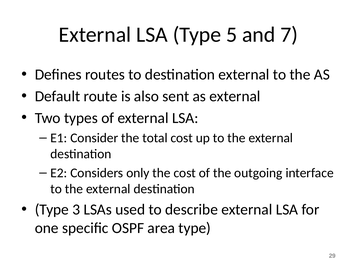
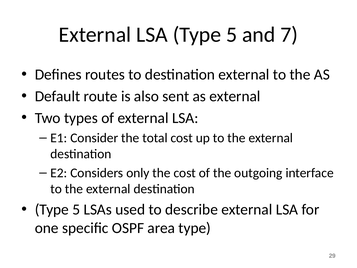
3: 3 -> 5 (76, 209)
